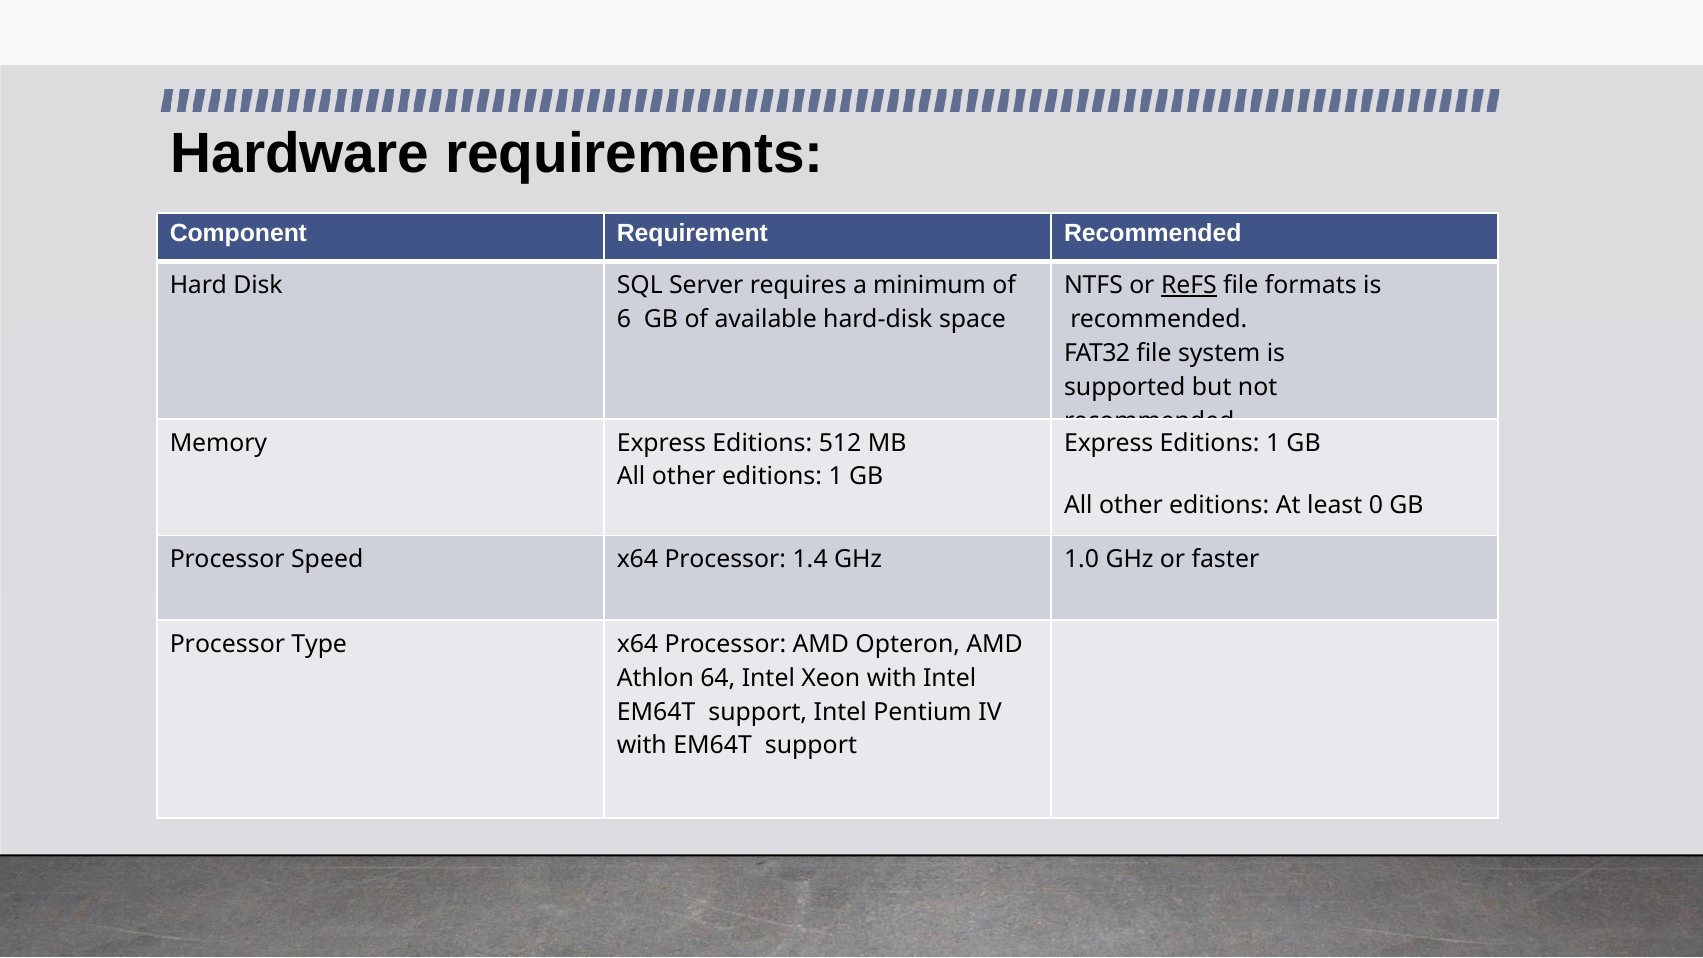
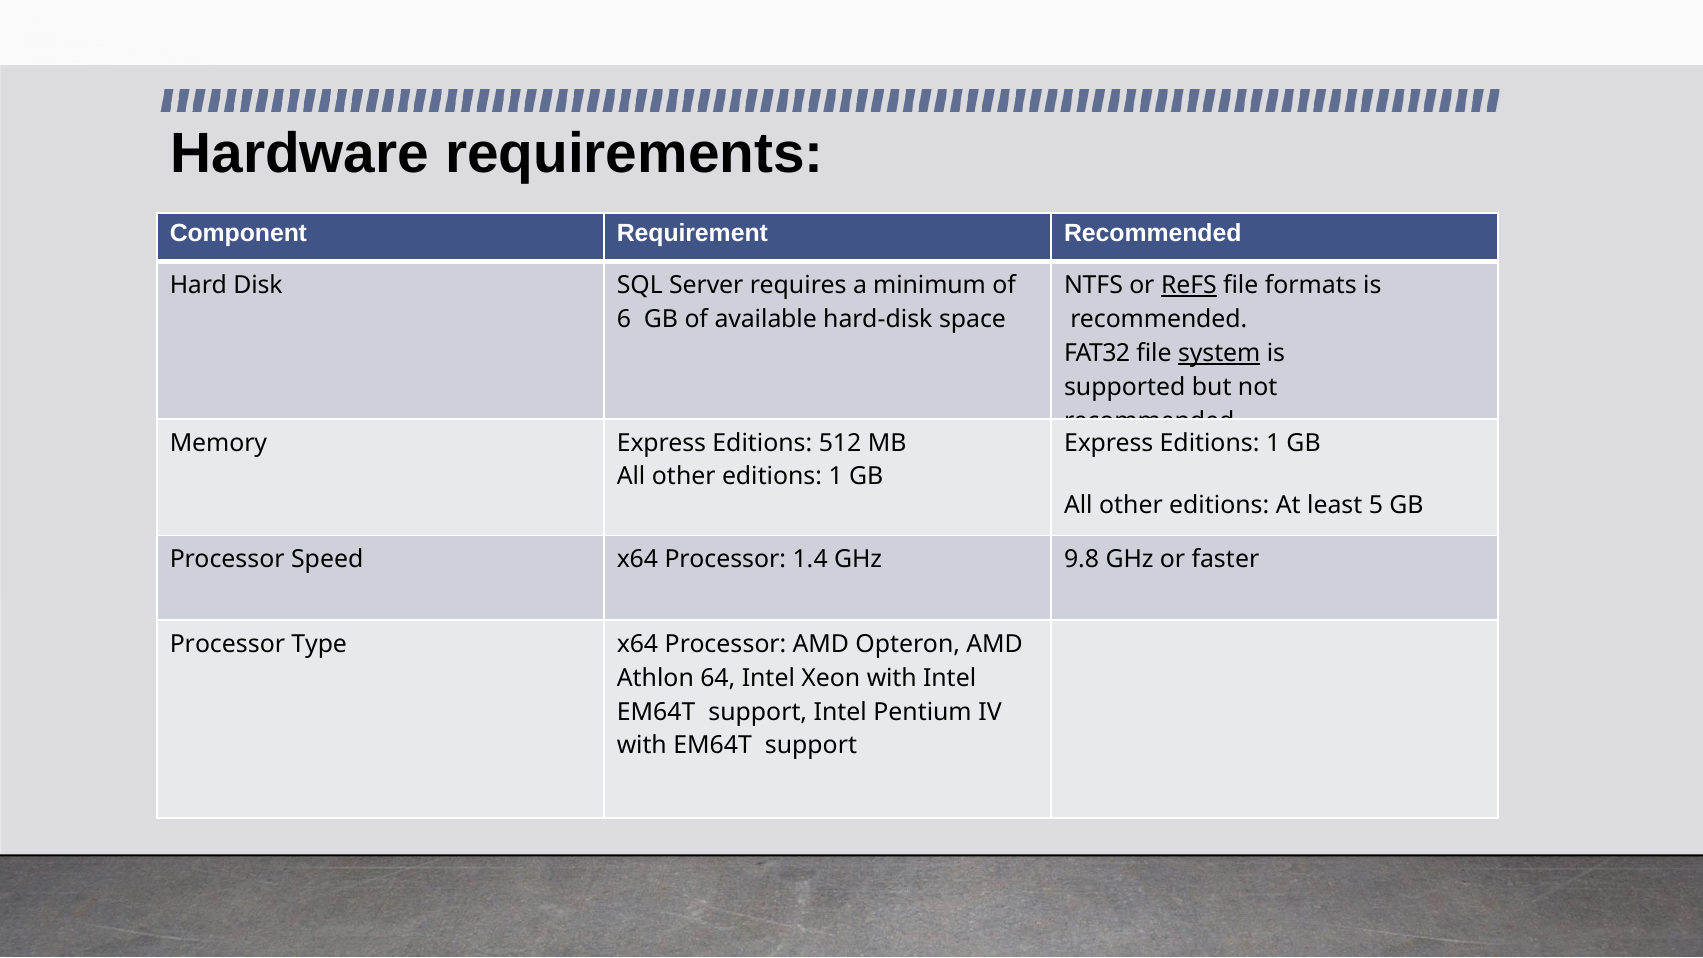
system underline: none -> present (1219, 353)
0: 0 -> 5 (1376, 505)
1.0: 1.0 -> 9.8 (1082, 560)
